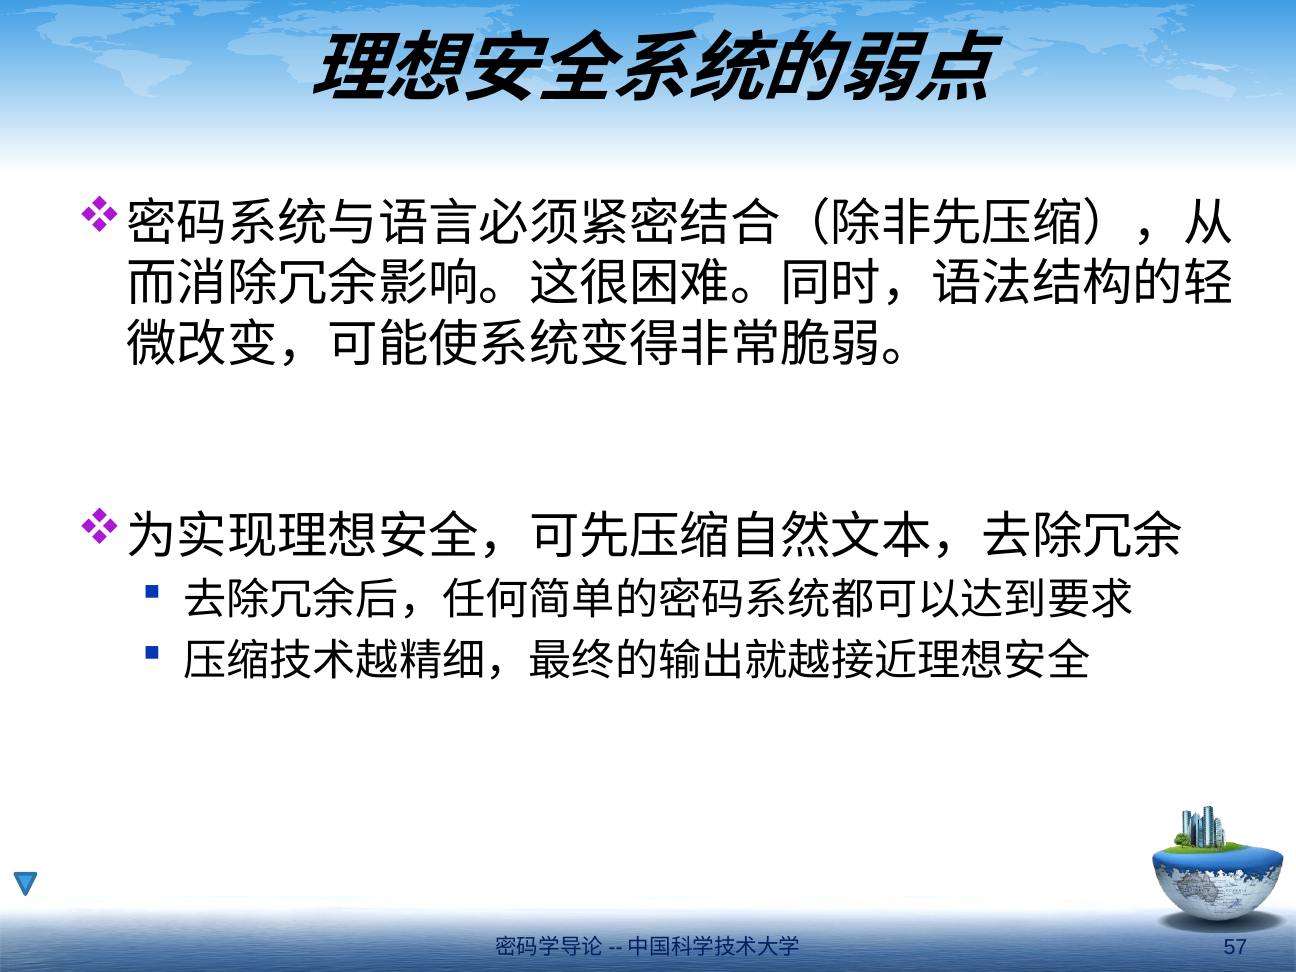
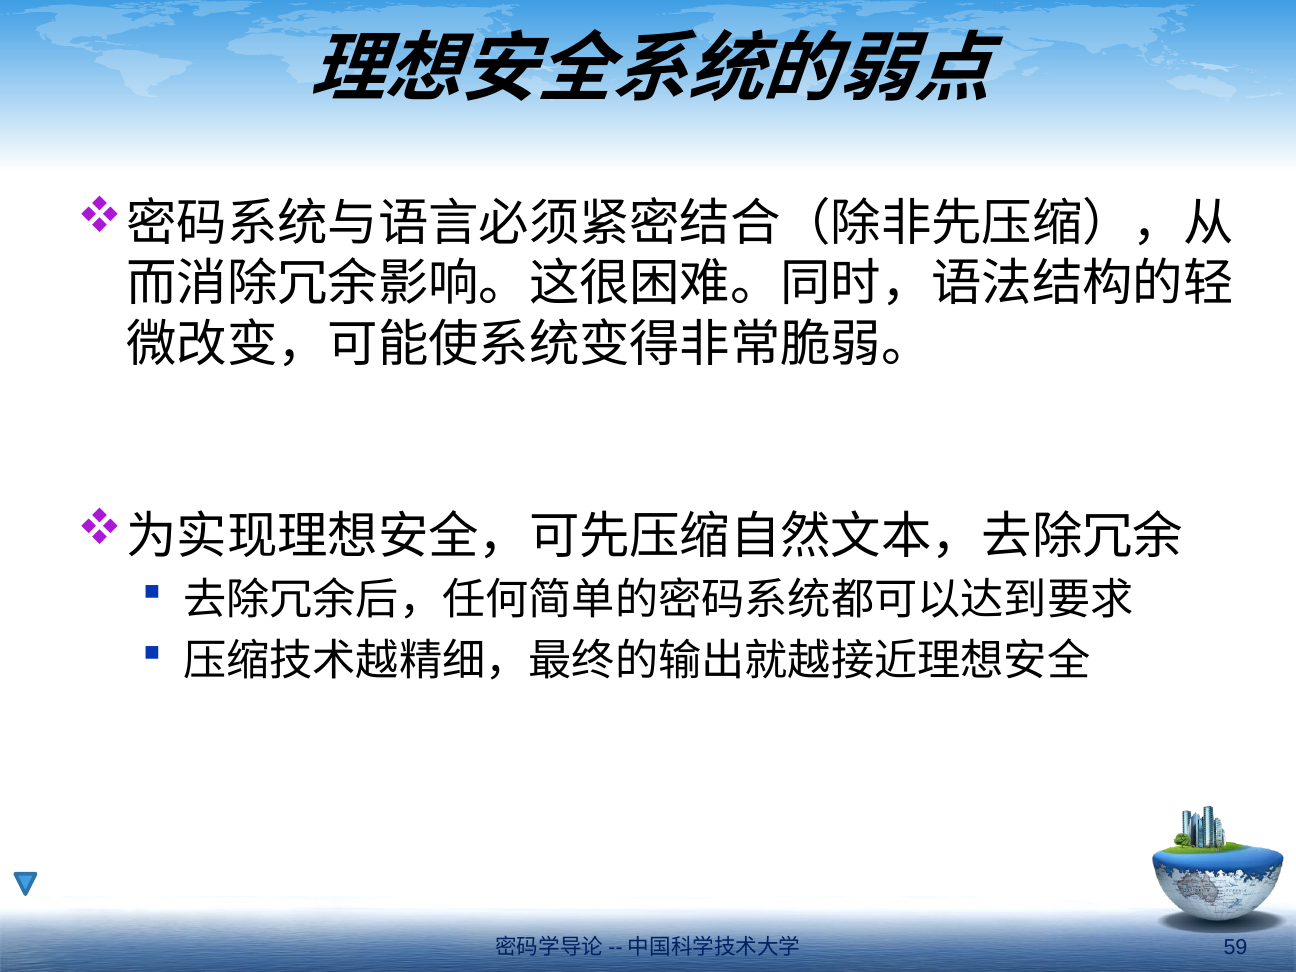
57: 57 -> 59 (1236, 947)
